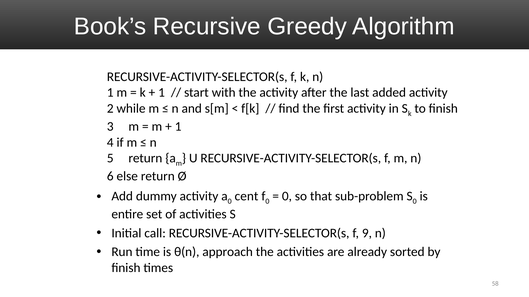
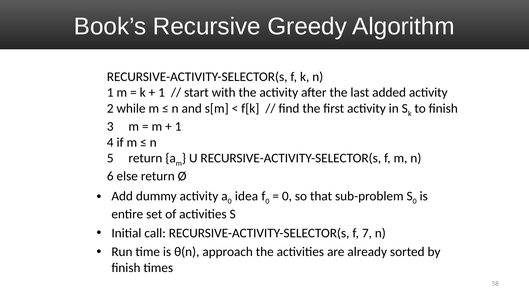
cent: cent -> idea (246, 196)
9: 9 -> 7 (367, 233)
